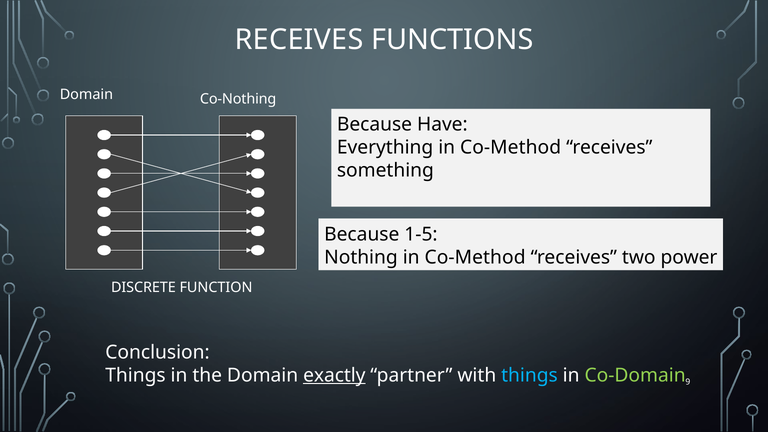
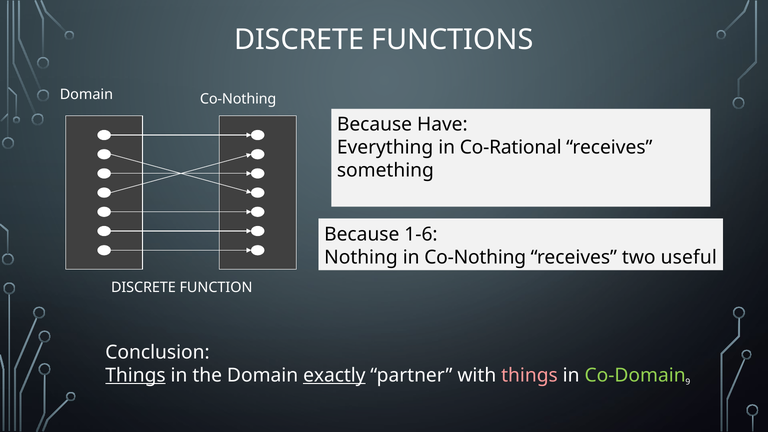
RECEIVES: RECEIVES -> DISCRETE (299, 40)
Everything in Co-Method: Co-Method -> Co-Rational (511, 148)
1-5: 1-5 -> 1-6 (421, 234)
Nothing in Co-Method: Co-Method -> Co-Nothing (475, 257)
power: power -> useful (689, 257)
Things underline: none -> present (135, 375)
things colour: light blue -> pink (529, 375)
